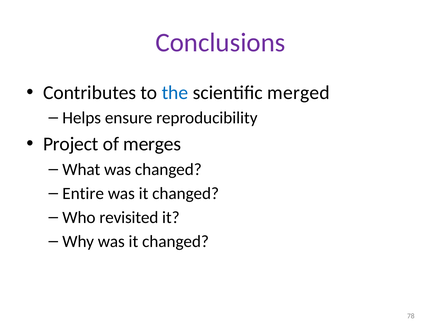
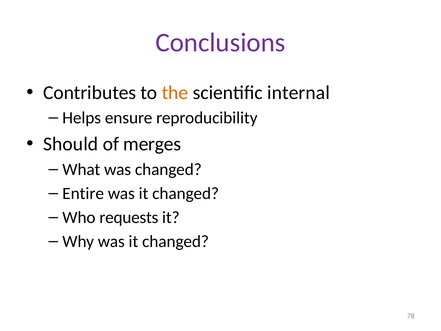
the colour: blue -> orange (175, 93)
merged: merged -> internal (299, 93)
Project: Project -> Should (71, 144)
revisited: revisited -> requests (129, 217)
